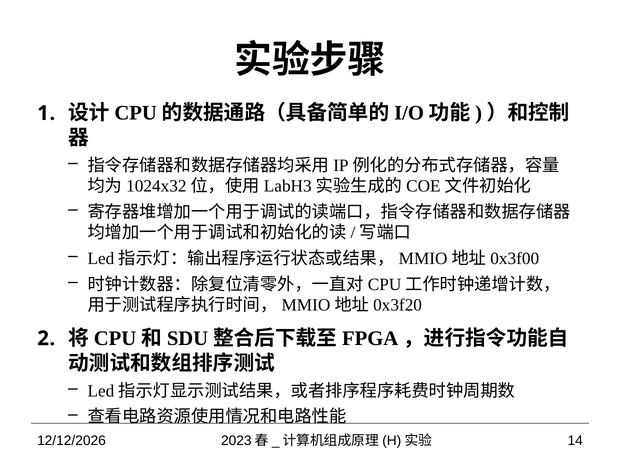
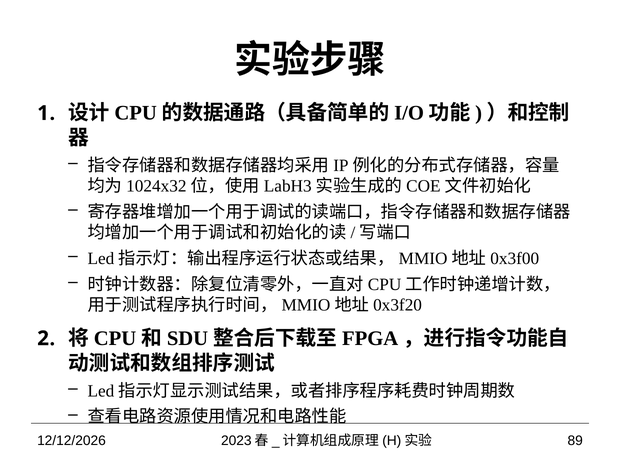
14: 14 -> 89 (575, 441)
